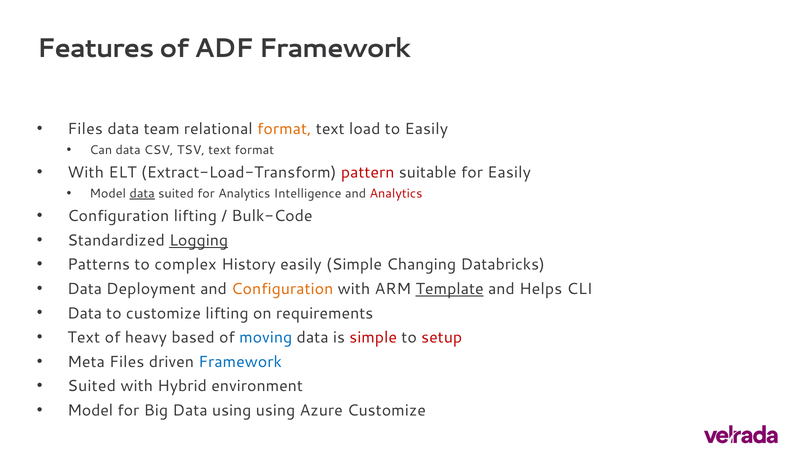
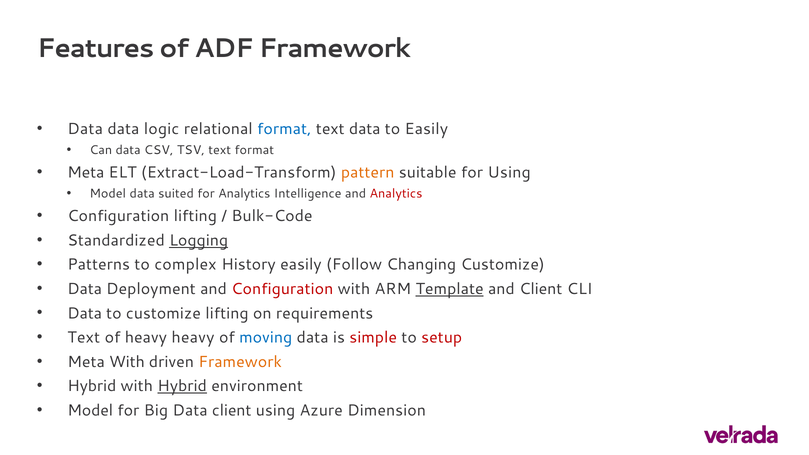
Files: Files -> Data (85, 129)
team: team -> logic (162, 129)
format colour: orange -> blue (284, 129)
text load: load -> data (365, 129)
With: With -> Meta (86, 173)
pattern colour: red -> orange (368, 173)
for Easily: Easily -> Using (509, 173)
data underline: present -> none (142, 194)
easily Simple: Simple -> Follow (354, 265)
Changing Databricks: Databricks -> Customize (503, 265)
Configuration colour: orange -> red (282, 289)
and Helps: Helps -> Client (541, 289)
heavy based: based -> heavy (193, 338)
Meta Files: Files -> With (127, 362)
Framework colour: blue -> orange (240, 362)
Suited: Suited -> Hybrid (92, 386)
Hybrid underline: none -> present (182, 386)
Data using: using -> client (232, 410)
Azure Customize: Customize -> Dimension (387, 410)
